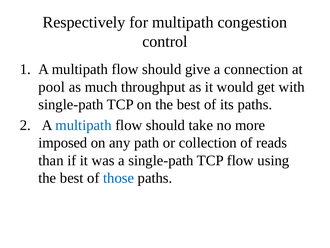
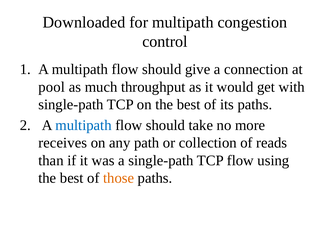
Respectively: Respectively -> Downloaded (84, 22)
imposed: imposed -> receives (63, 143)
those colour: blue -> orange (119, 178)
